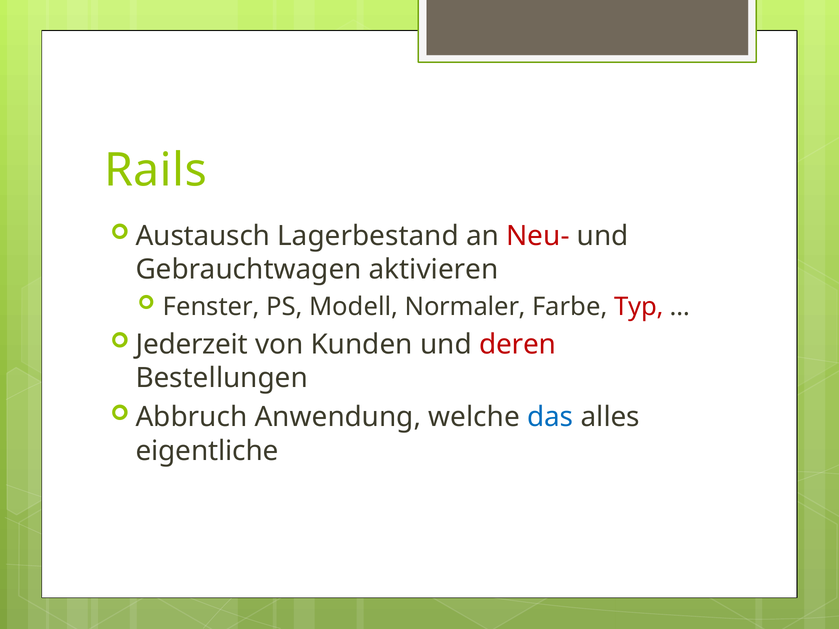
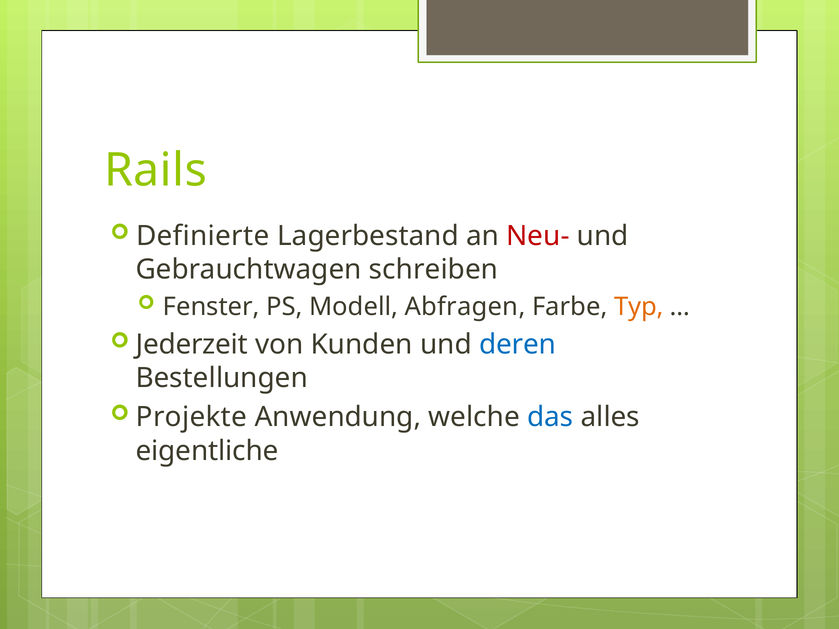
Austausch: Austausch -> Definierte (203, 236)
aktivieren: aktivieren -> schreiben (434, 270)
Normaler: Normaler -> Abfragen (465, 307)
Typ colour: red -> orange (639, 307)
deren colour: red -> blue (518, 345)
Abbruch: Abbruch -> Projekte (191, 417)
